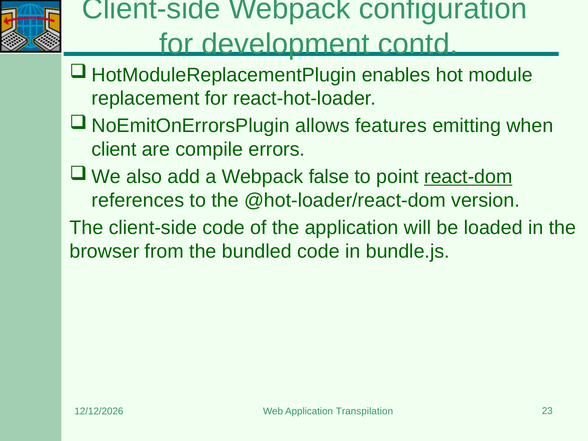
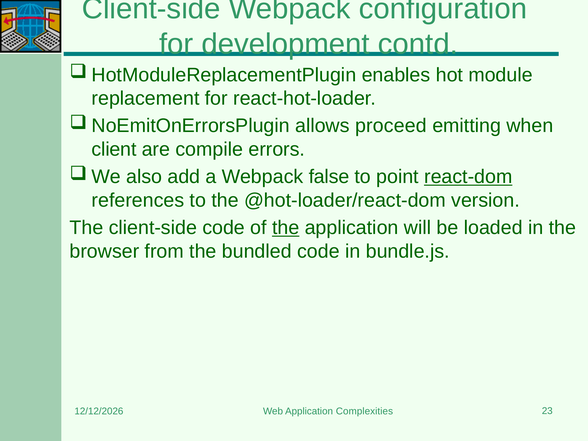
features: features -> proceed (391, 126)
the underline: none -> present (286, 228)
Transpilation: Transpilation -> Complexities (364, 411)
